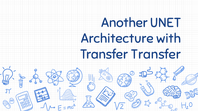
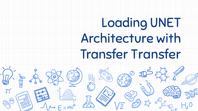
Another: Another -> Loading (124, 23)
